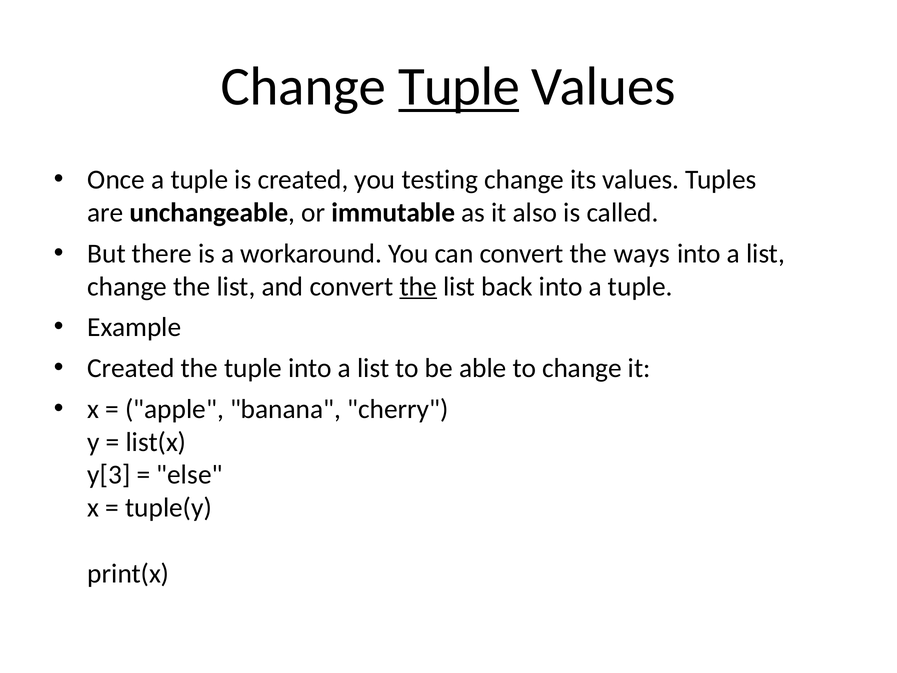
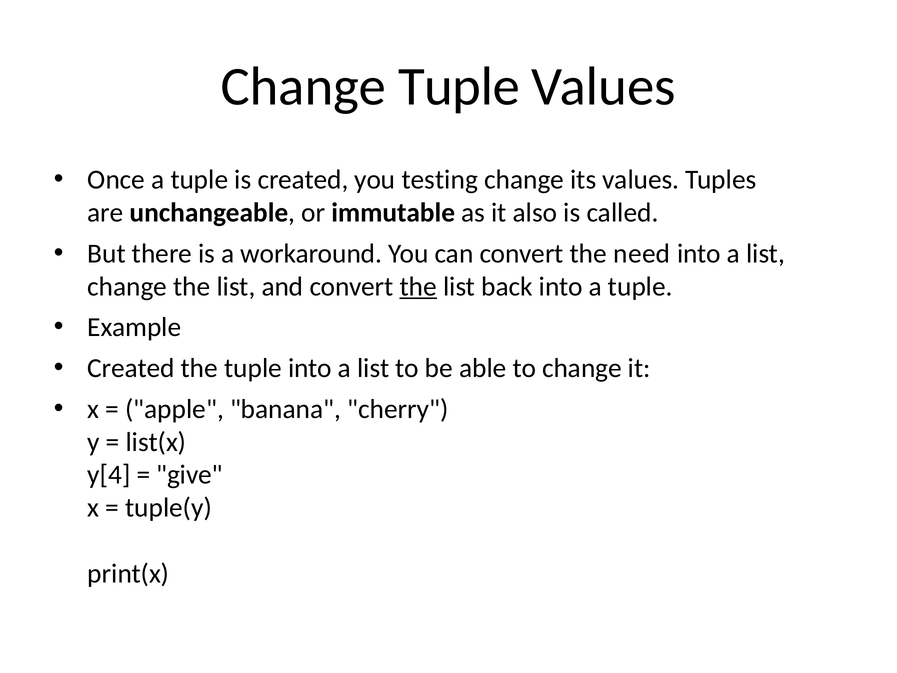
Tuple underline: present -> none (459, 87)
ways: ways -> need (642, 254)
y[3: y[3 -> y[4 (109, 475)
else: else -> give (190, 475)
